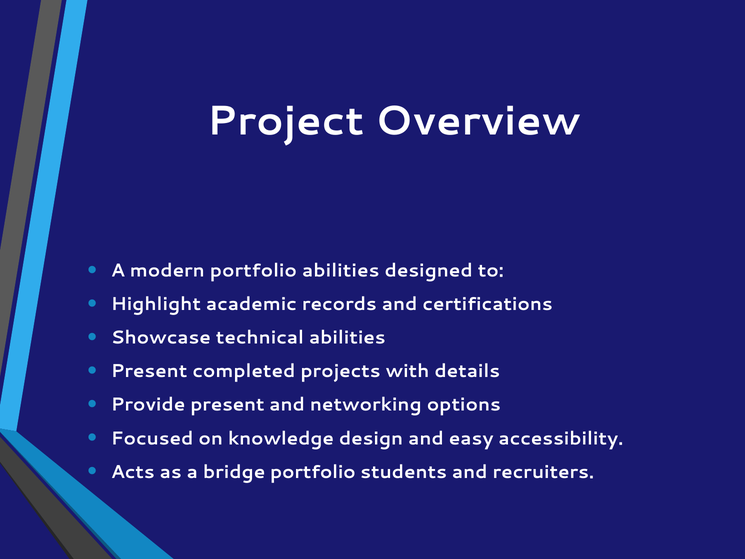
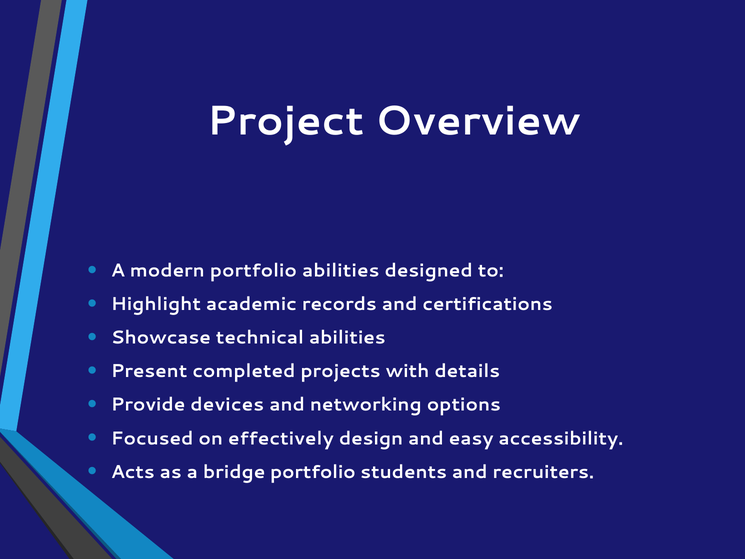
Provide present: present -> devices (227, 405)
knowledge: knowledge -> effectively (281, 438)
